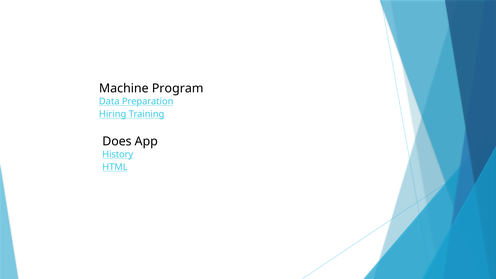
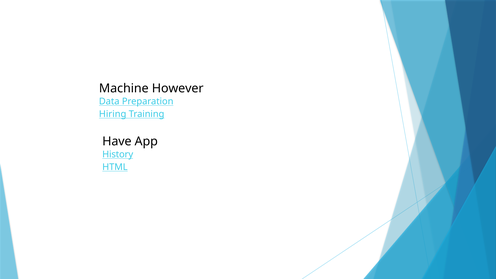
Program: Program -> However (178, 89)
Does: Does -> Have (117, 142)
